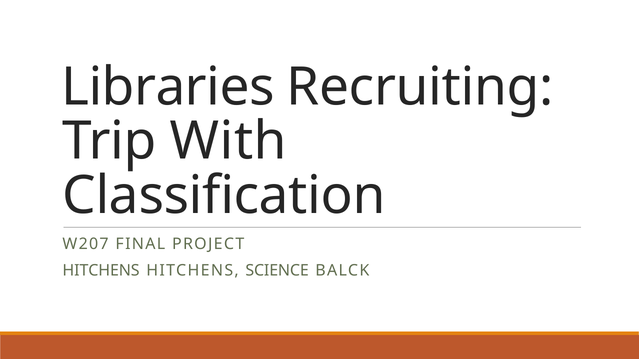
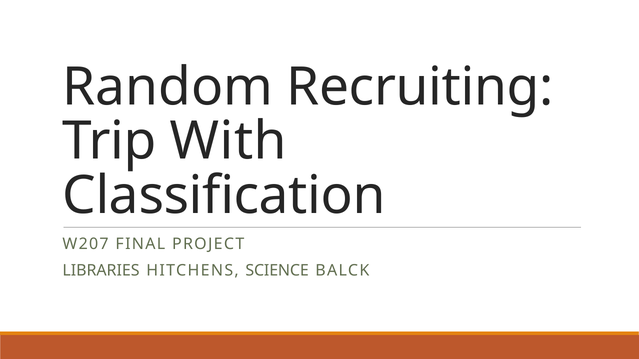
Libraries: Libraries -> Random (168, 87)
HITCHENS: HITCHENS -> LIBRARIES (101, 271)
